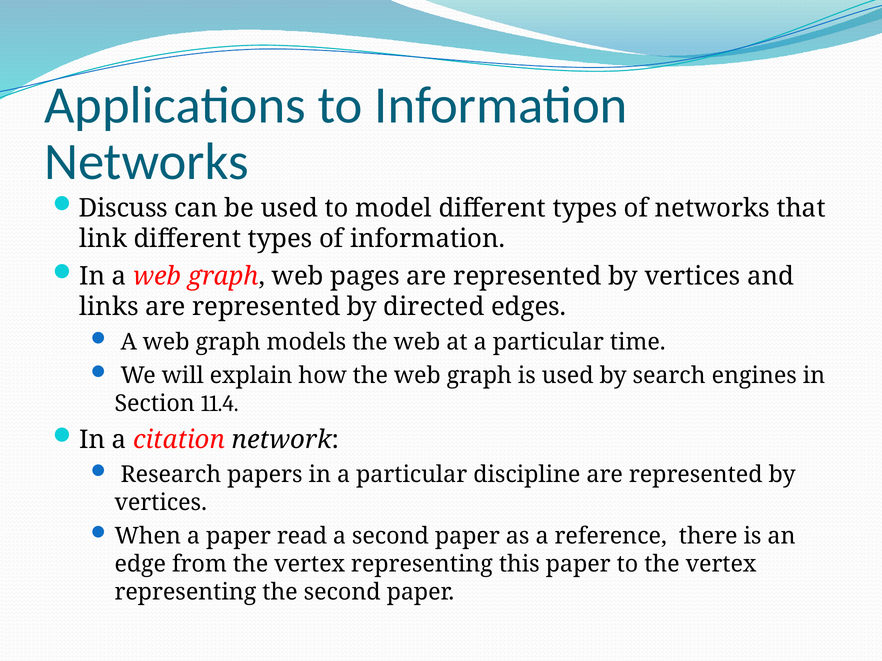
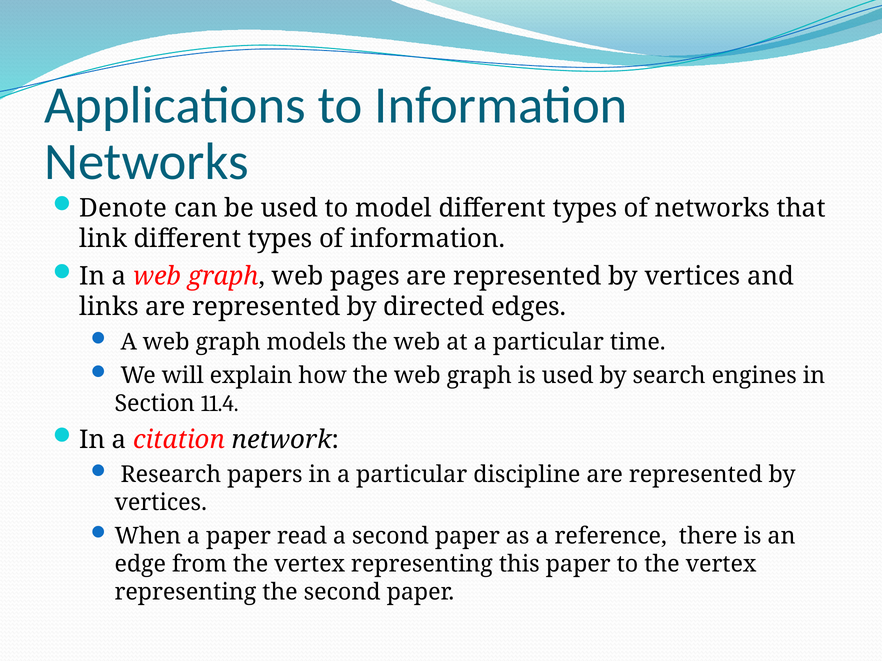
Discuss: Discuss -> Denote (123, 208)
